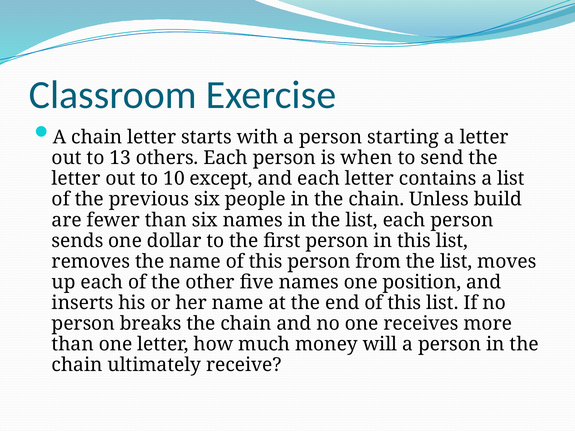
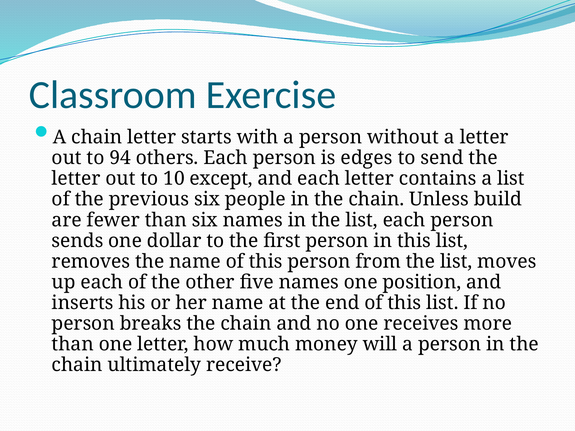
starting: starting -> without (403, 137)
13: 13 -> 94 (120, 158)
when: when -> edges (367, 158)
